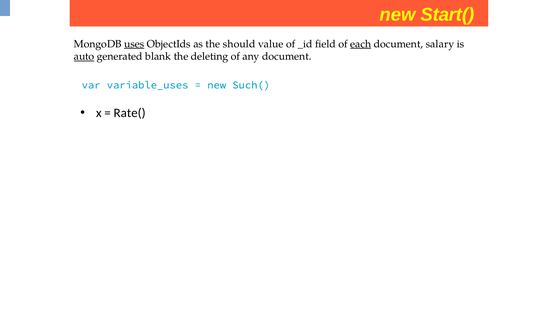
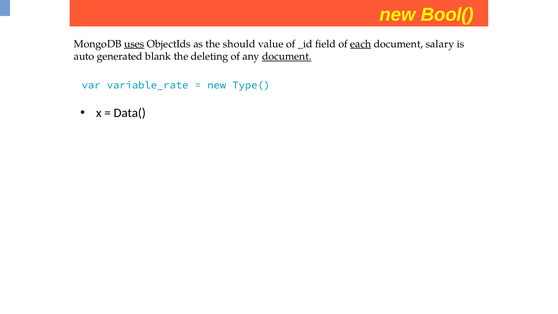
Start(: Start( -> Bool( (447, 15)
auto underline: present -> none (84, 56)
document underline: none -> present (287, 56)
variable_uses: variable_uses -> variable_rate (148, 85)
Such(: Such( -> Type( (251, 85)
Rate(: Rate( -> Data( (130, 113)
